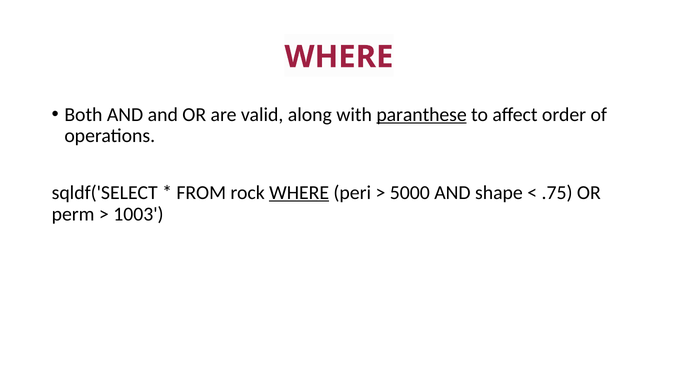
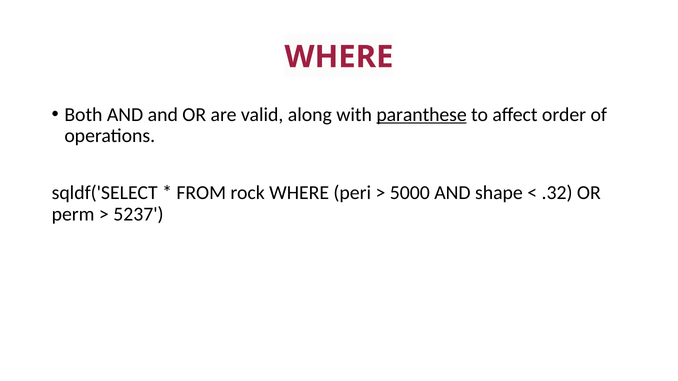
WHERE underline: present -> none (299, 193)
.75: .75 -> .32 (557, 193)
1003: 1003 -> 5237 (138, 214)
